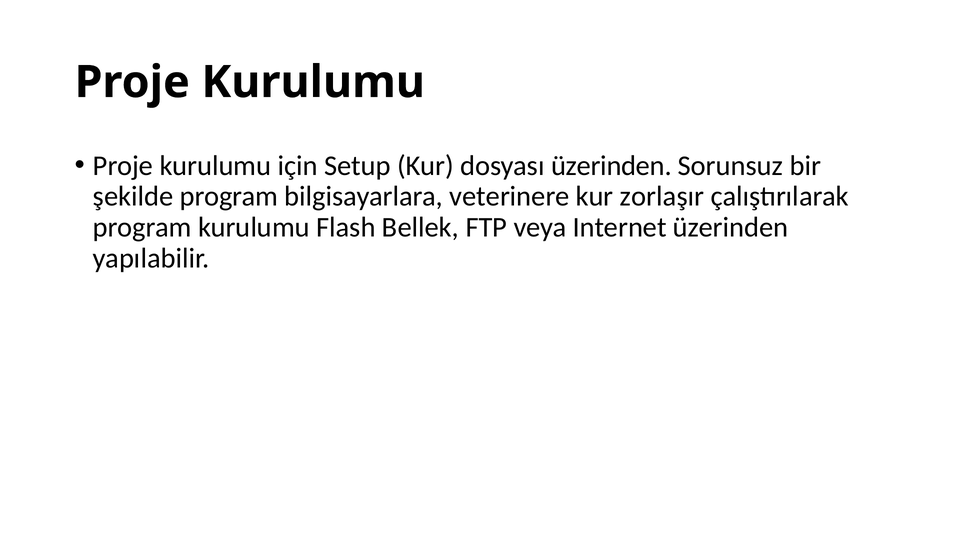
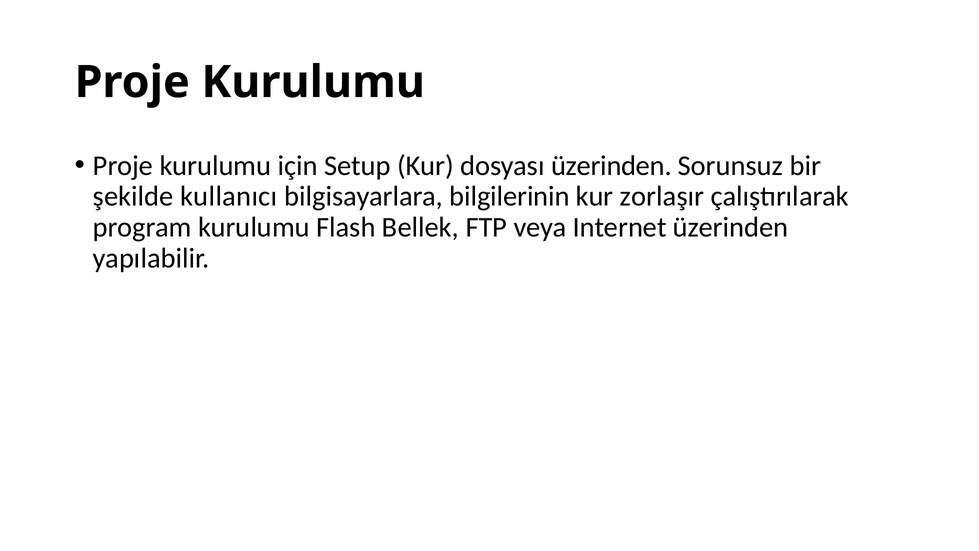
şekilde program: program -> kullanıcı (229, 196)
veterinere: veterinere -> bilgilerinin (510, 196)
